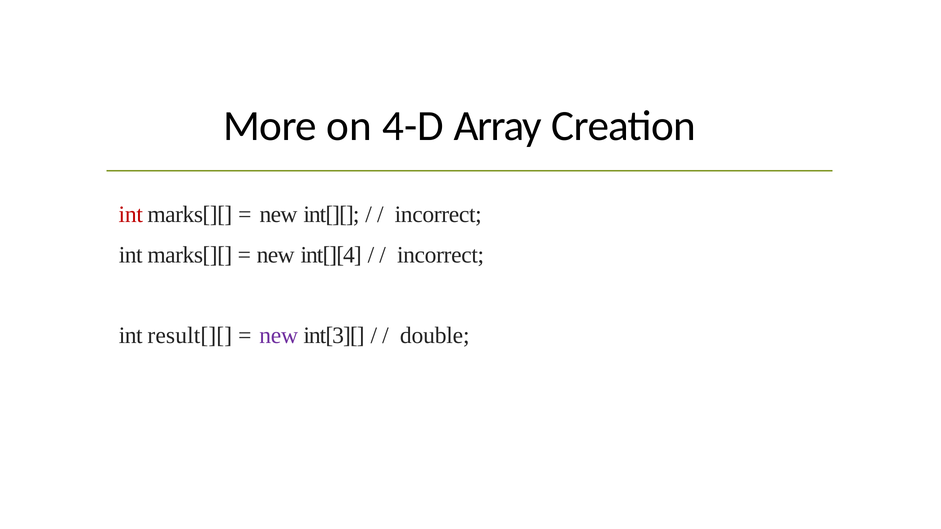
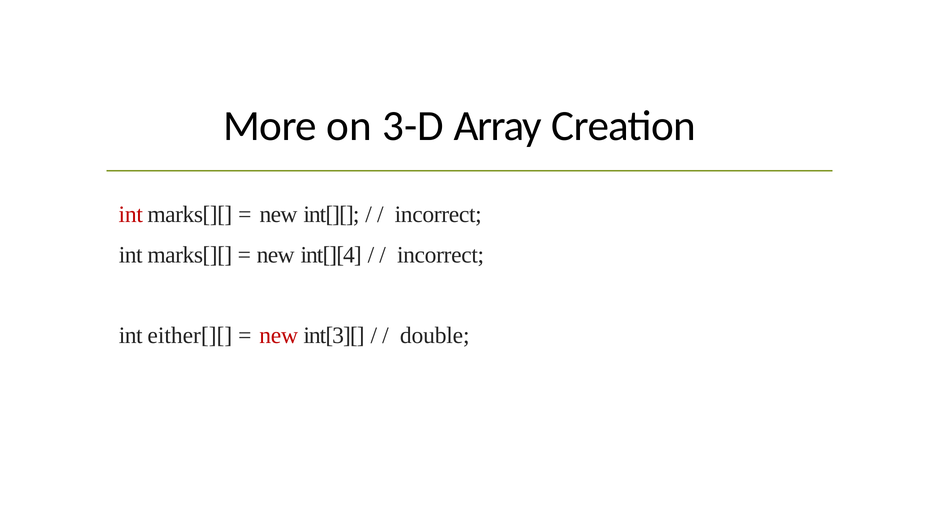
4-D: 4-D -> 3-D (413, 126)
result[][: result[][ -> either[][ (190, 336)
new colour: purple -> red (279, 336)
